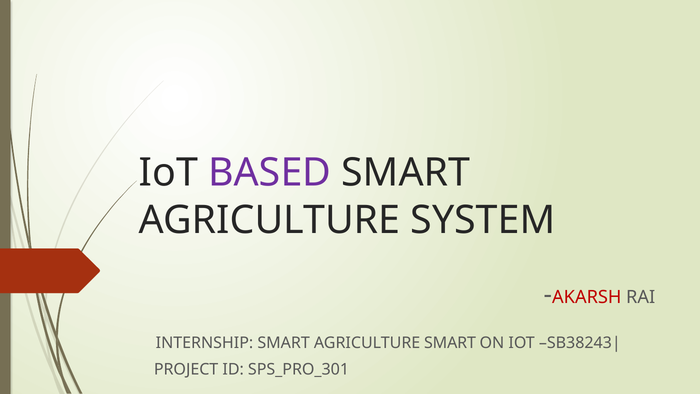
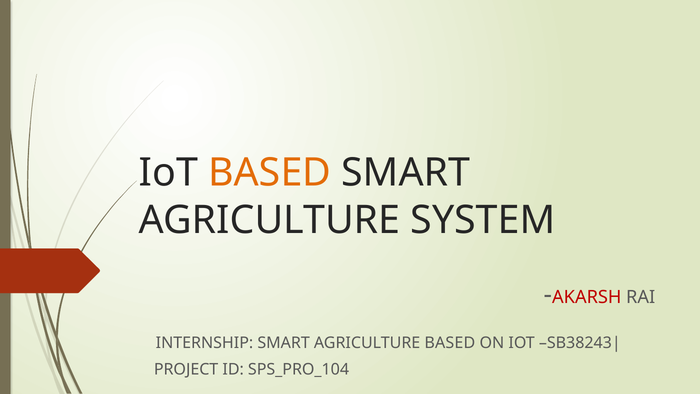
BASED colour: purple -> orange (270, 173)
AGRICULTURE SMART: SMART -> BASED (450, 343)
SPS_PRO_301: SPS_PRO_301 -> SPS_PRO_104 (299, 369)
